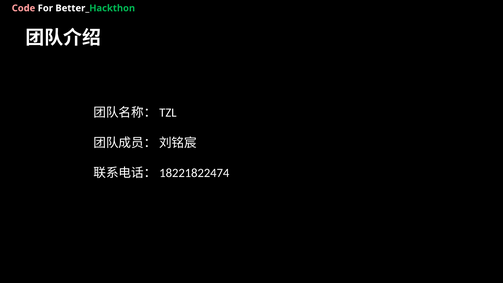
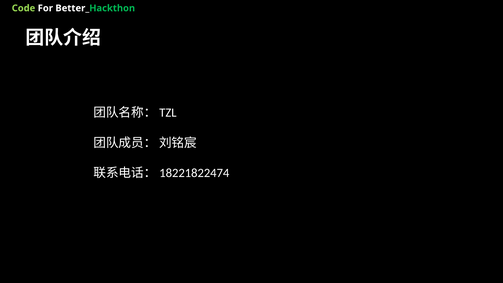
Code colour: pink -> light green (23, 8)
